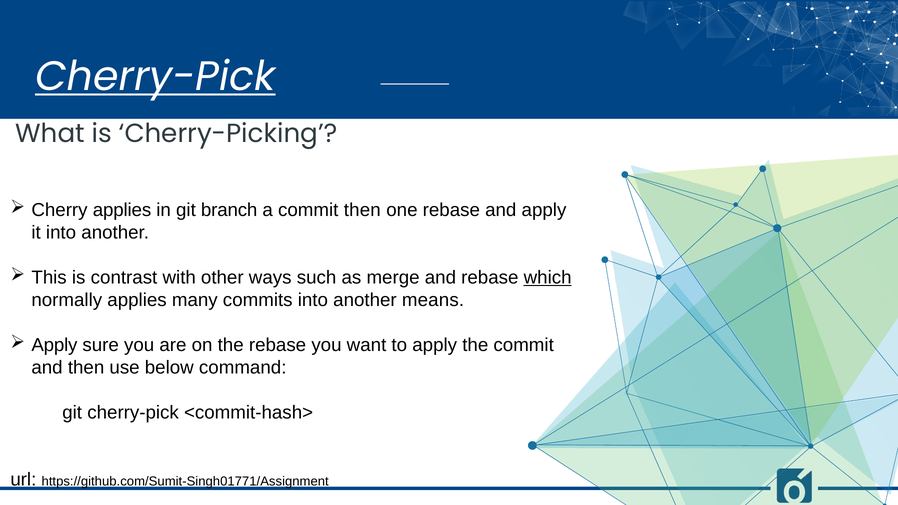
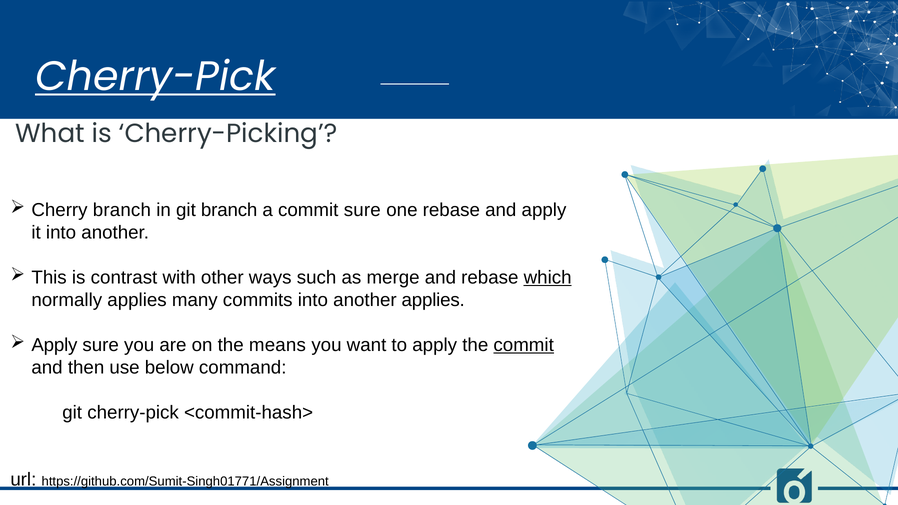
Cherry applies: applies -> branch (122, 210)
commit then: then -> sure (362, 210)
another means: means -> applies (433, 300)
the rebase: rebase -> means (277, 345)
commit underline: none -> present (524, 345)
